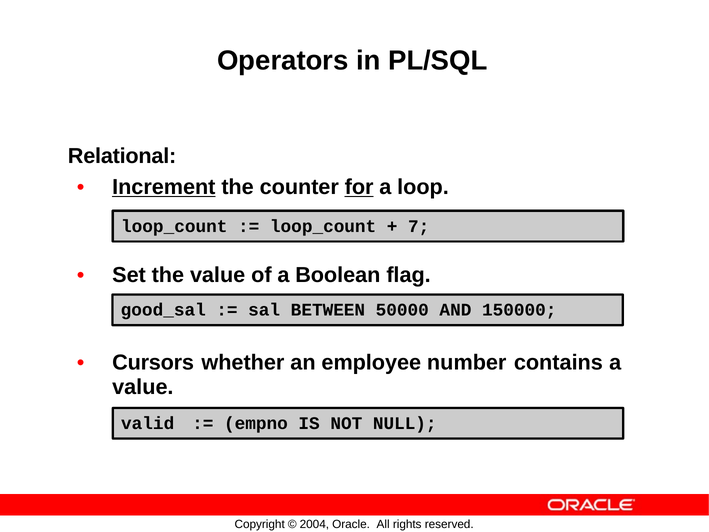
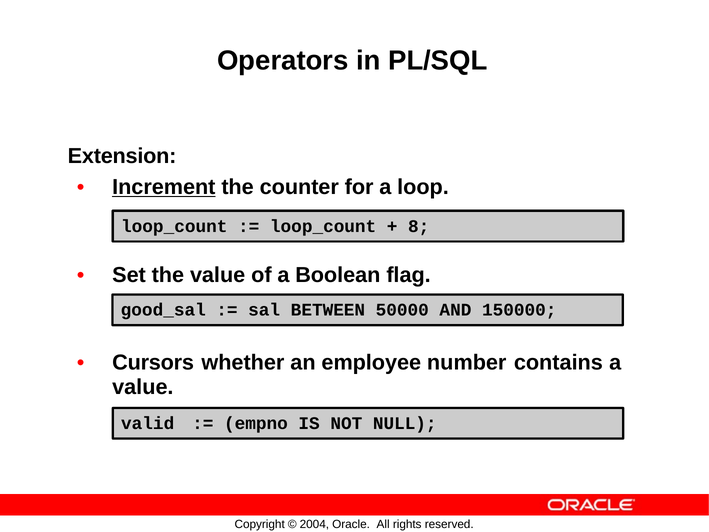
Relational: Relational -> Extension (122, 156)
for underline: present -> none (359, 187)
7: 7 -> 8 (419, 226)
